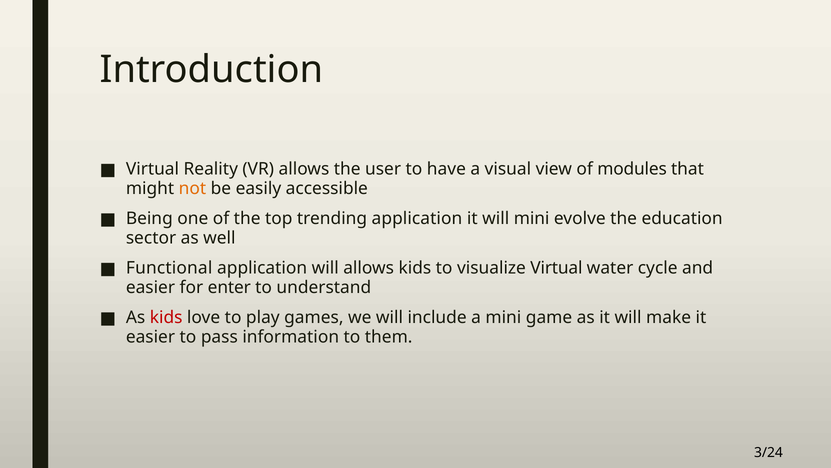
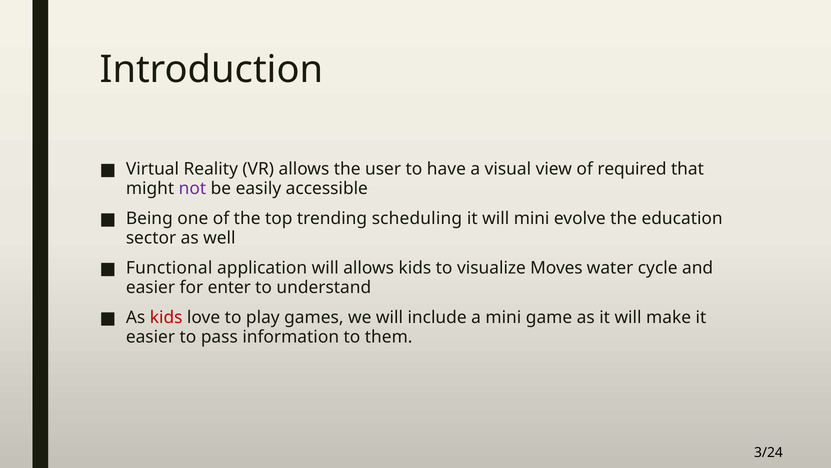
modules: modules -> required (632, 169)
not colour: orange -> purple (192, 188)
trending application: application -> scheduling (417, 218)
visualize Virtual: Virtual -> Moves (556, 268)
